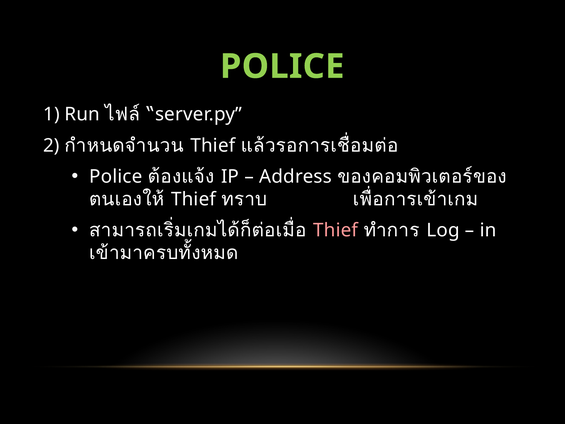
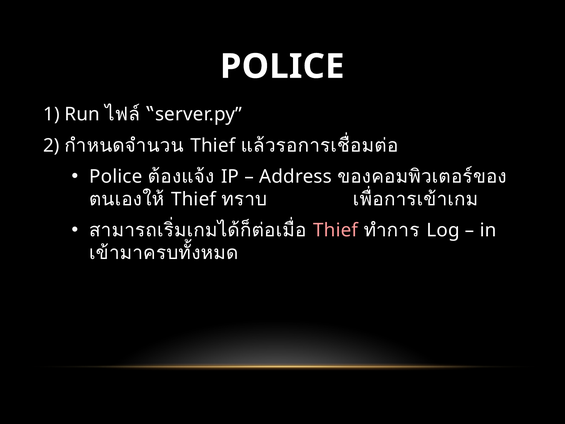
POLICE colour: light green -> white (282, 66)
